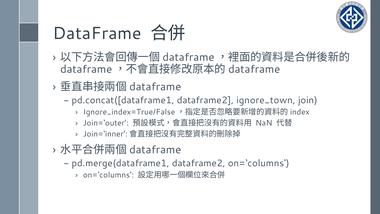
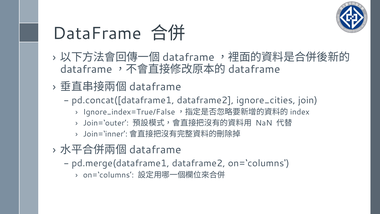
ignore_town: ignore_town -> ignore_cities (266, 100)
